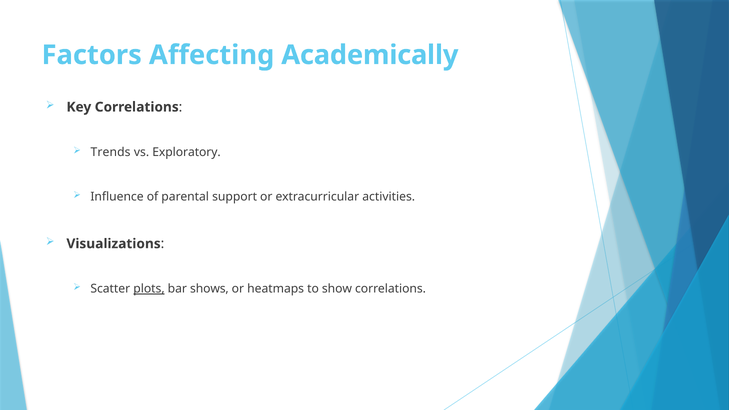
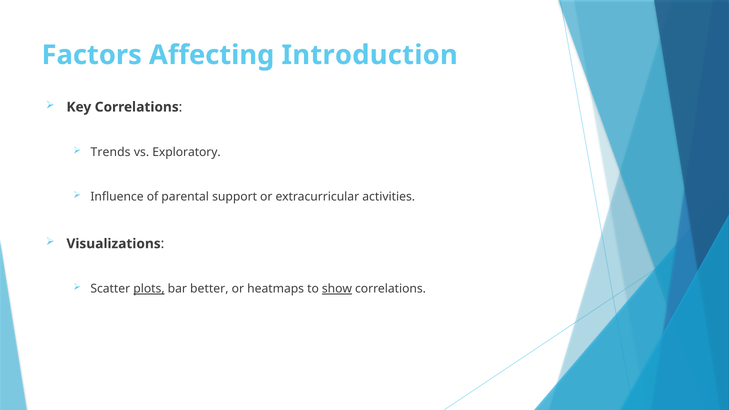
Academically: Academically -> Introduction (370, 55)
shows: shows -> better (209, 289)
show underline: none -> present (337, 289)
